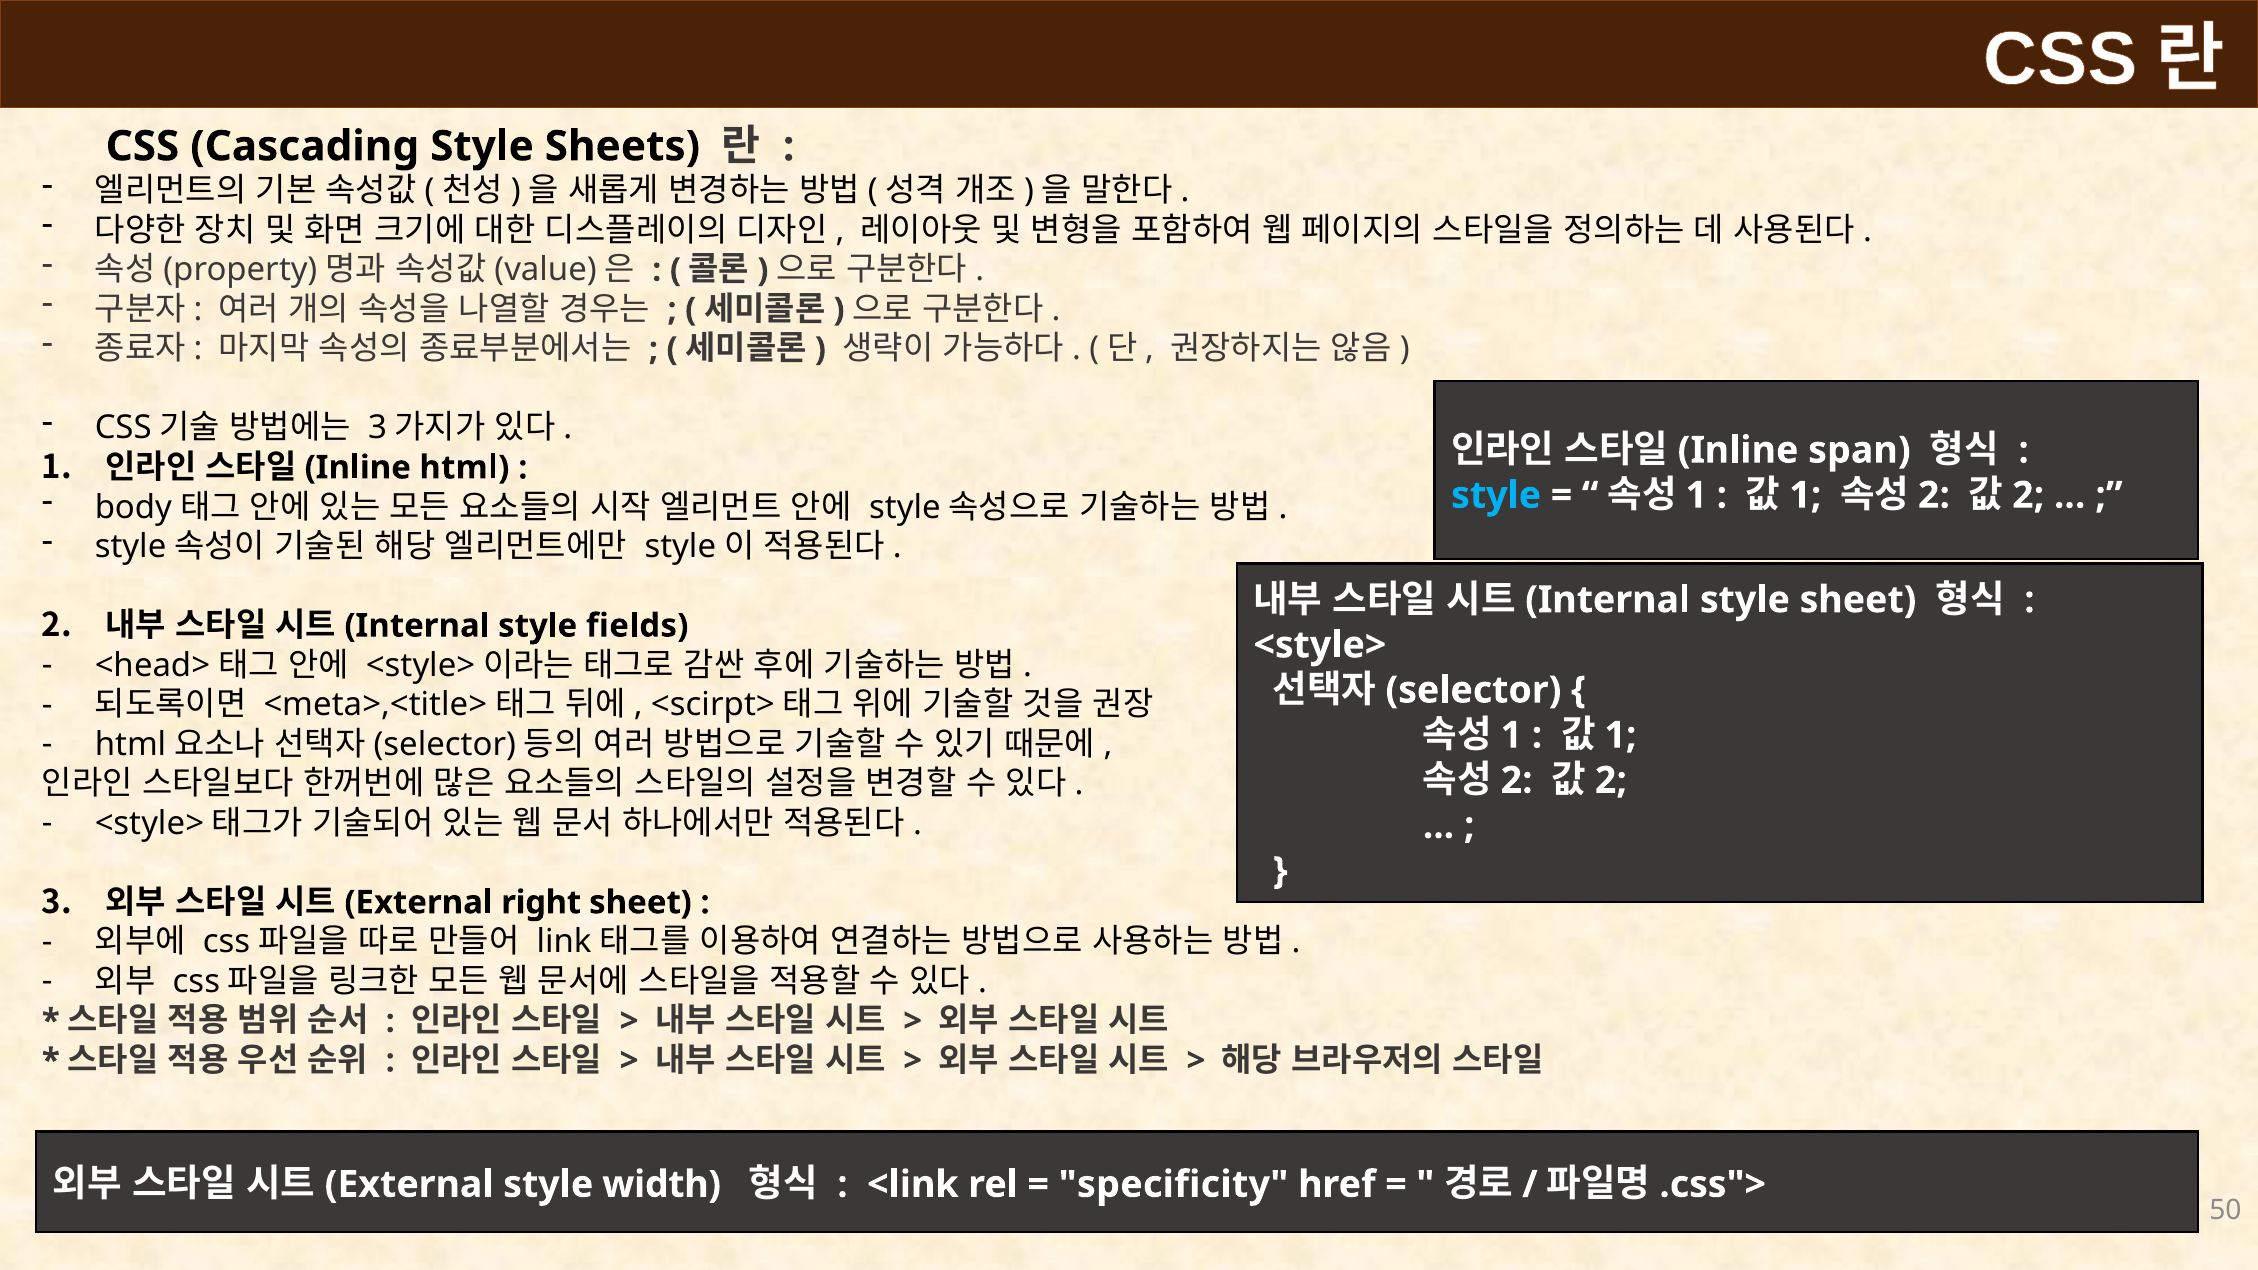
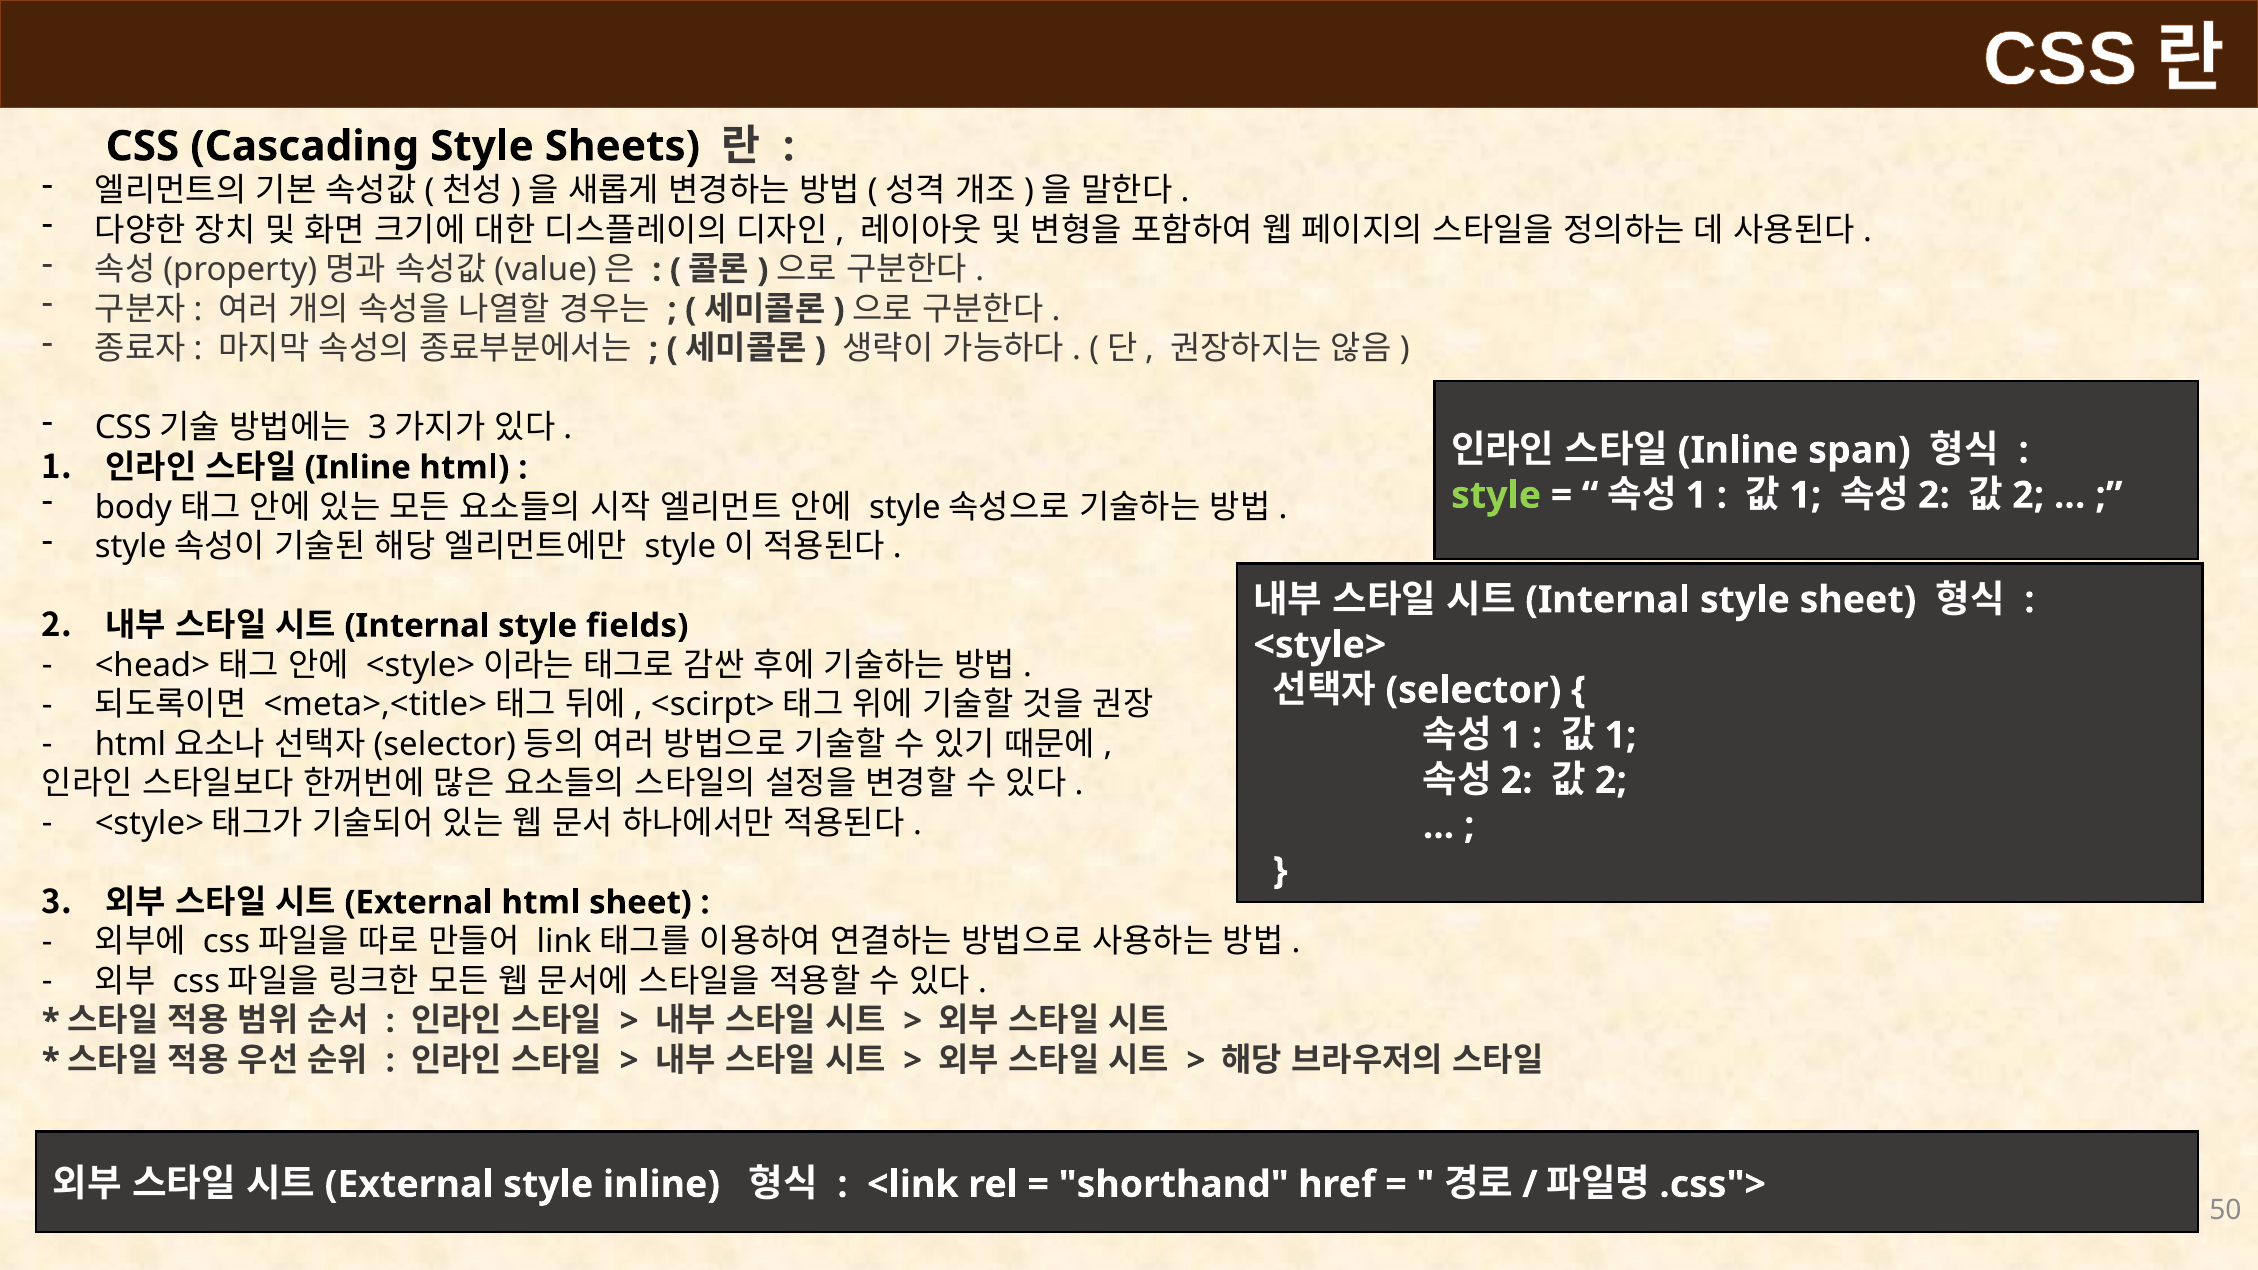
style colour: light blue -> light green (1496, 495)
right: right -> html (541, 903)
style width: width -> inline (661, 1185)
specificity: specificity -> shorthand (1174, 1185)
